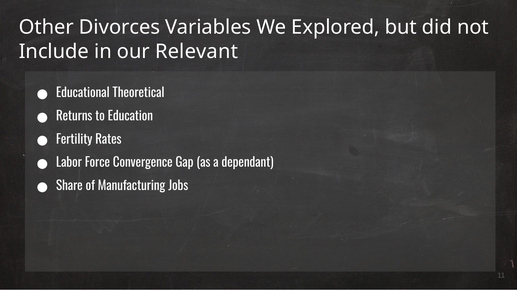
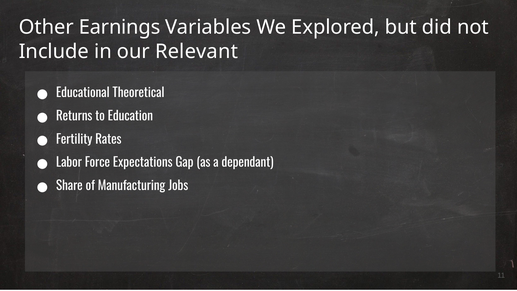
Divorces: Divorces -> Earnings (120, 27)
Convergence: Convergence -> Expectations (143, 163)
